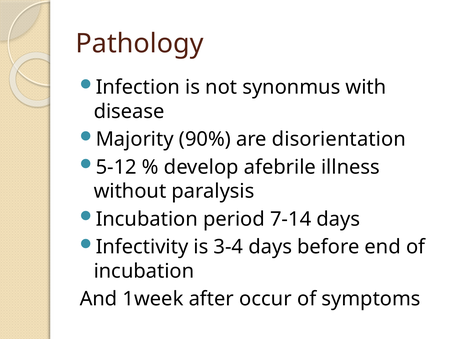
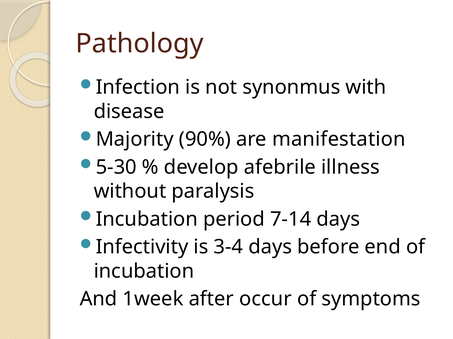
disorientation: disorientation -> manifestation (339, 140)
5-12: 5-12 -> 5-30 (116, 168)
